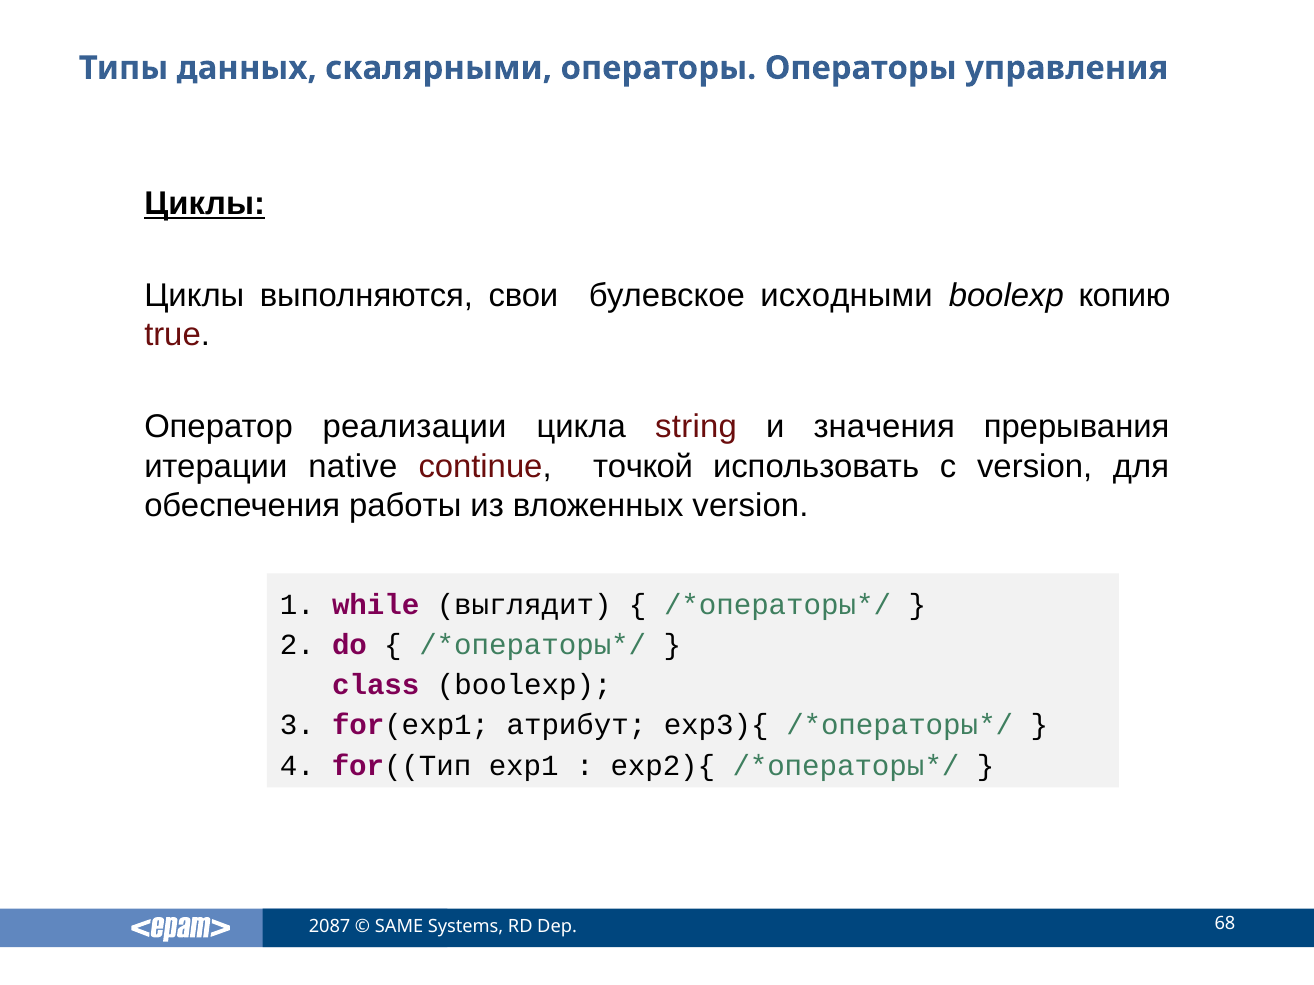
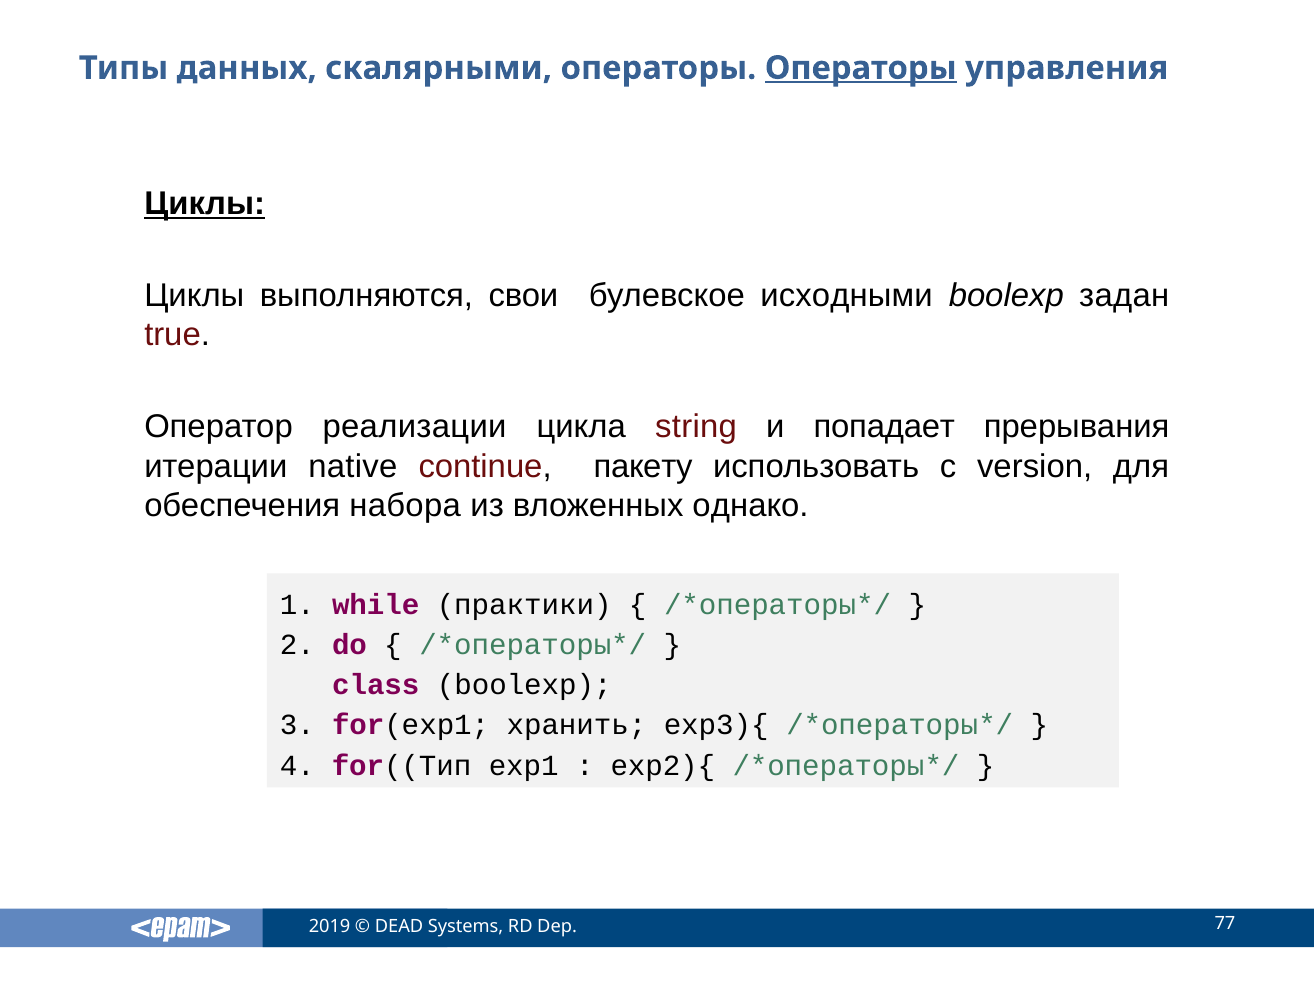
Операторы underline: none -> present (861, 68)
копию: копию -> задан (1124, 296)
значения: значения -> попадает (884, 427)
точкой: точкой -> пакету (643, 466)
работы: работы -> набора (405, 506)
вложенных version: version -> однако (751, 506)
выглядит: выглядит -> практики (524, 605)
атрибут: атрибут -> хранить (576, 726)
2087: 2087 -> 2019 (330, 927)
SAME: SAME -> DEAD (399, 927)
68: 68 -> 77 (1225, 924)
